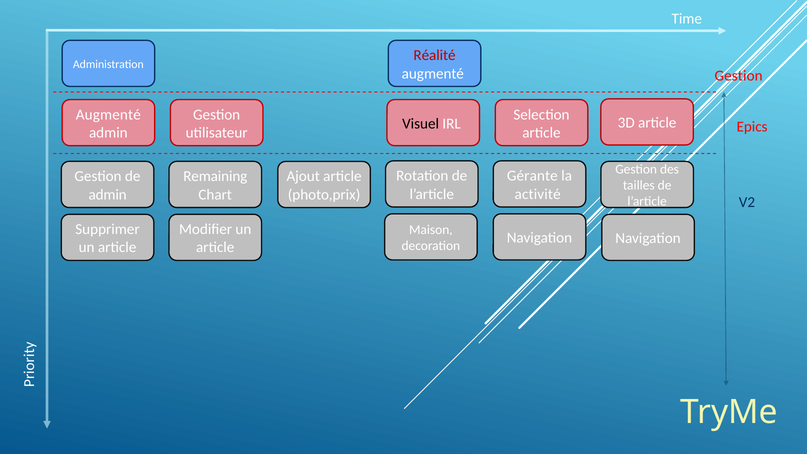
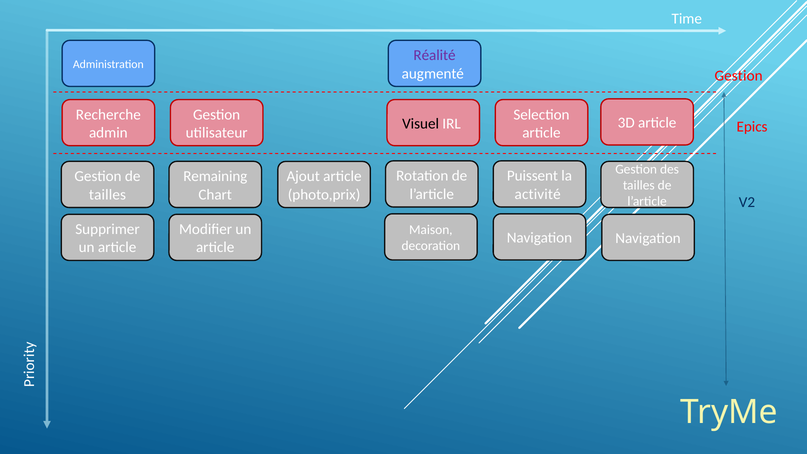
Réalité colour: red -> purple (435, 55)
Augmenté: Augmenté -> Recherche (108, 115)
Gérante: Gérante -> Puissent (532, 176)
admin: admin -> tailles (107, 195)
